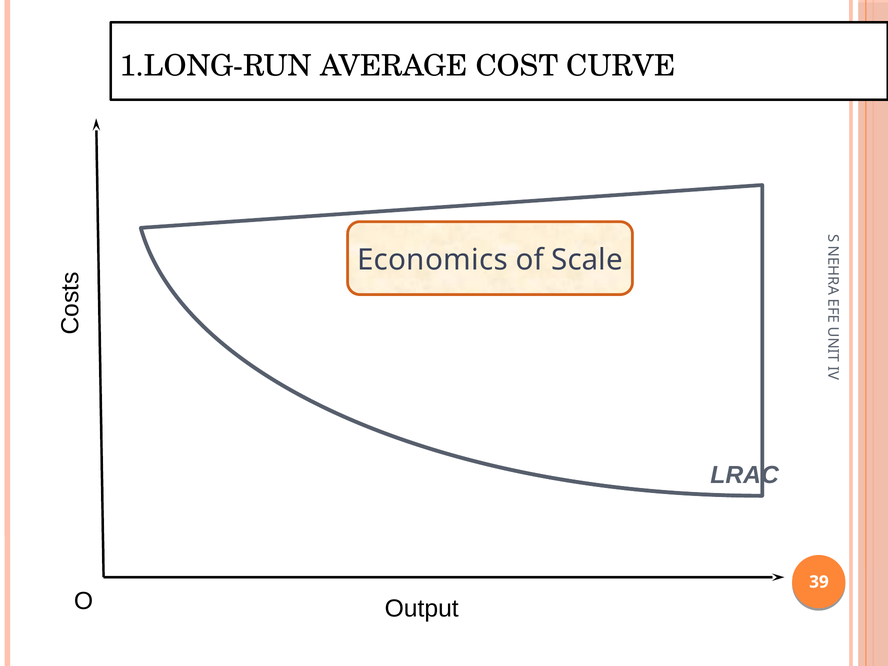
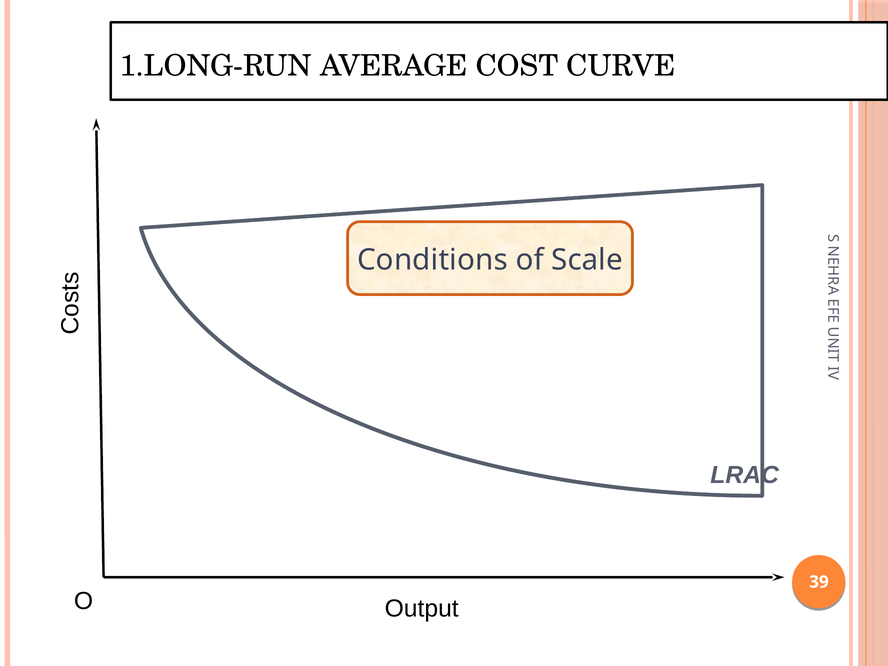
Economics: Economics -> Conditions (432, 260)
